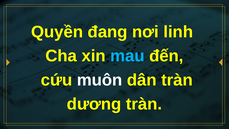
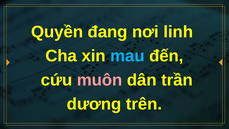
muôn colour: white -> pink (100, 80)
dân tràn: tràn -> trần (177, 80)
dương tràn: tràn -> trên (144, 104)
